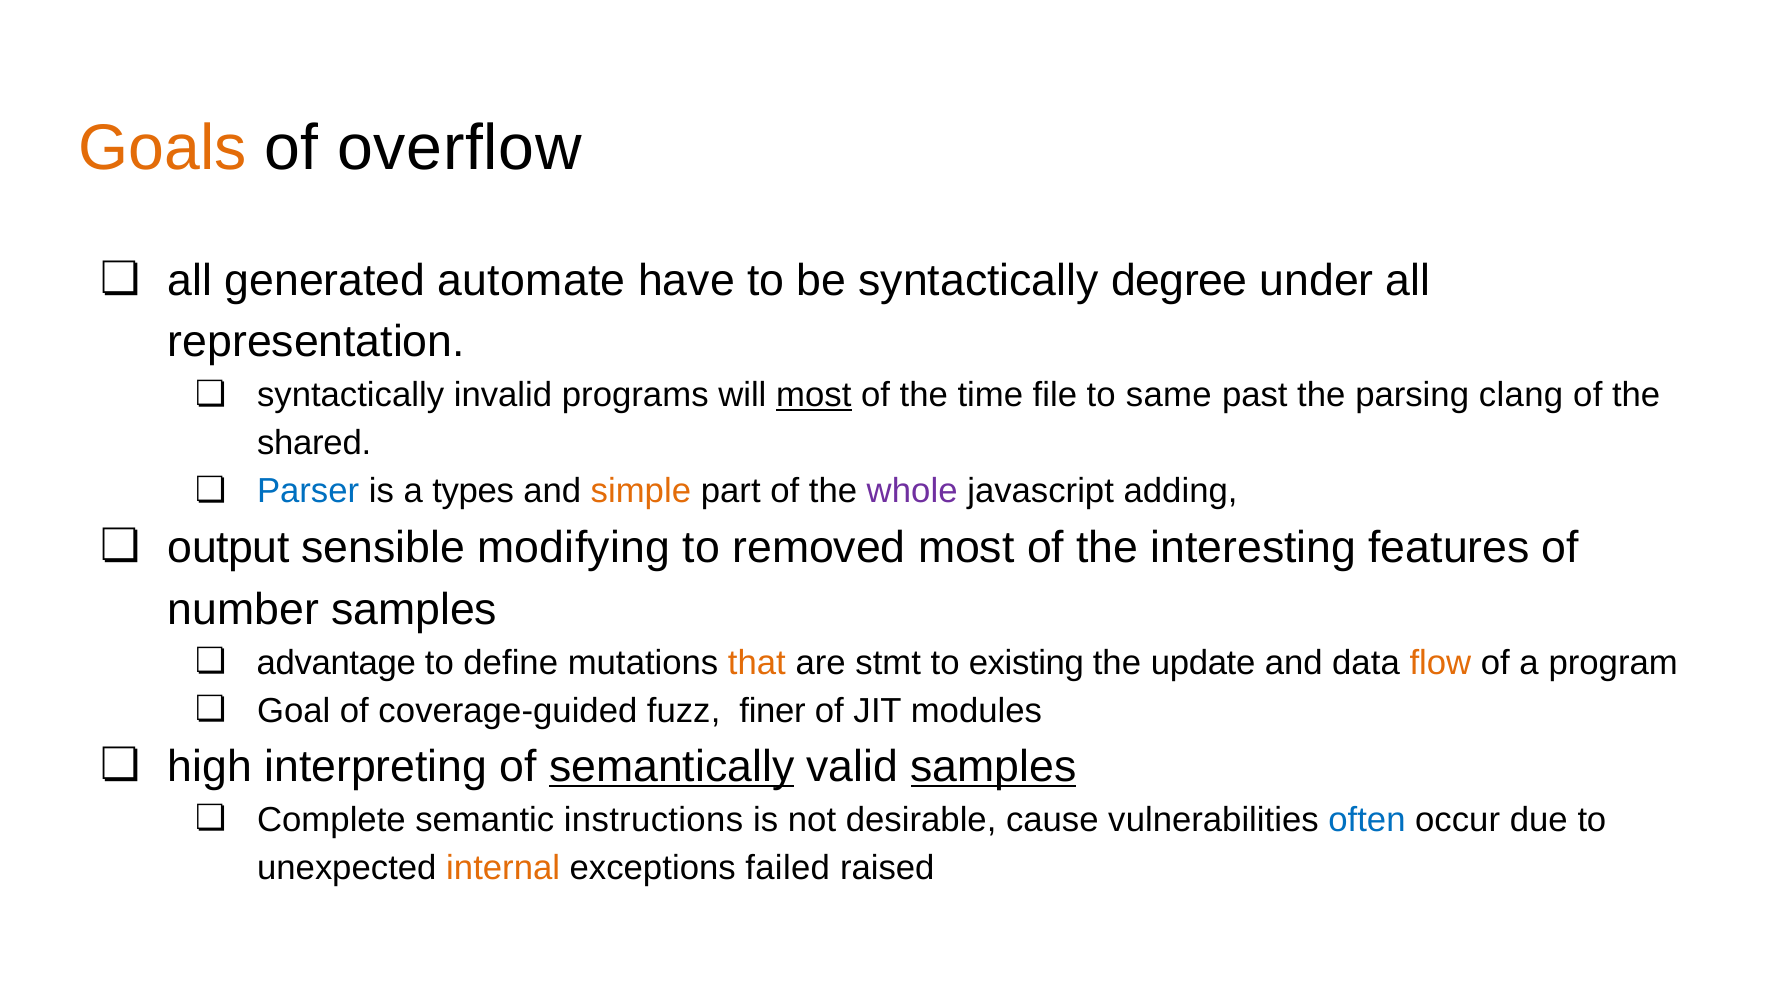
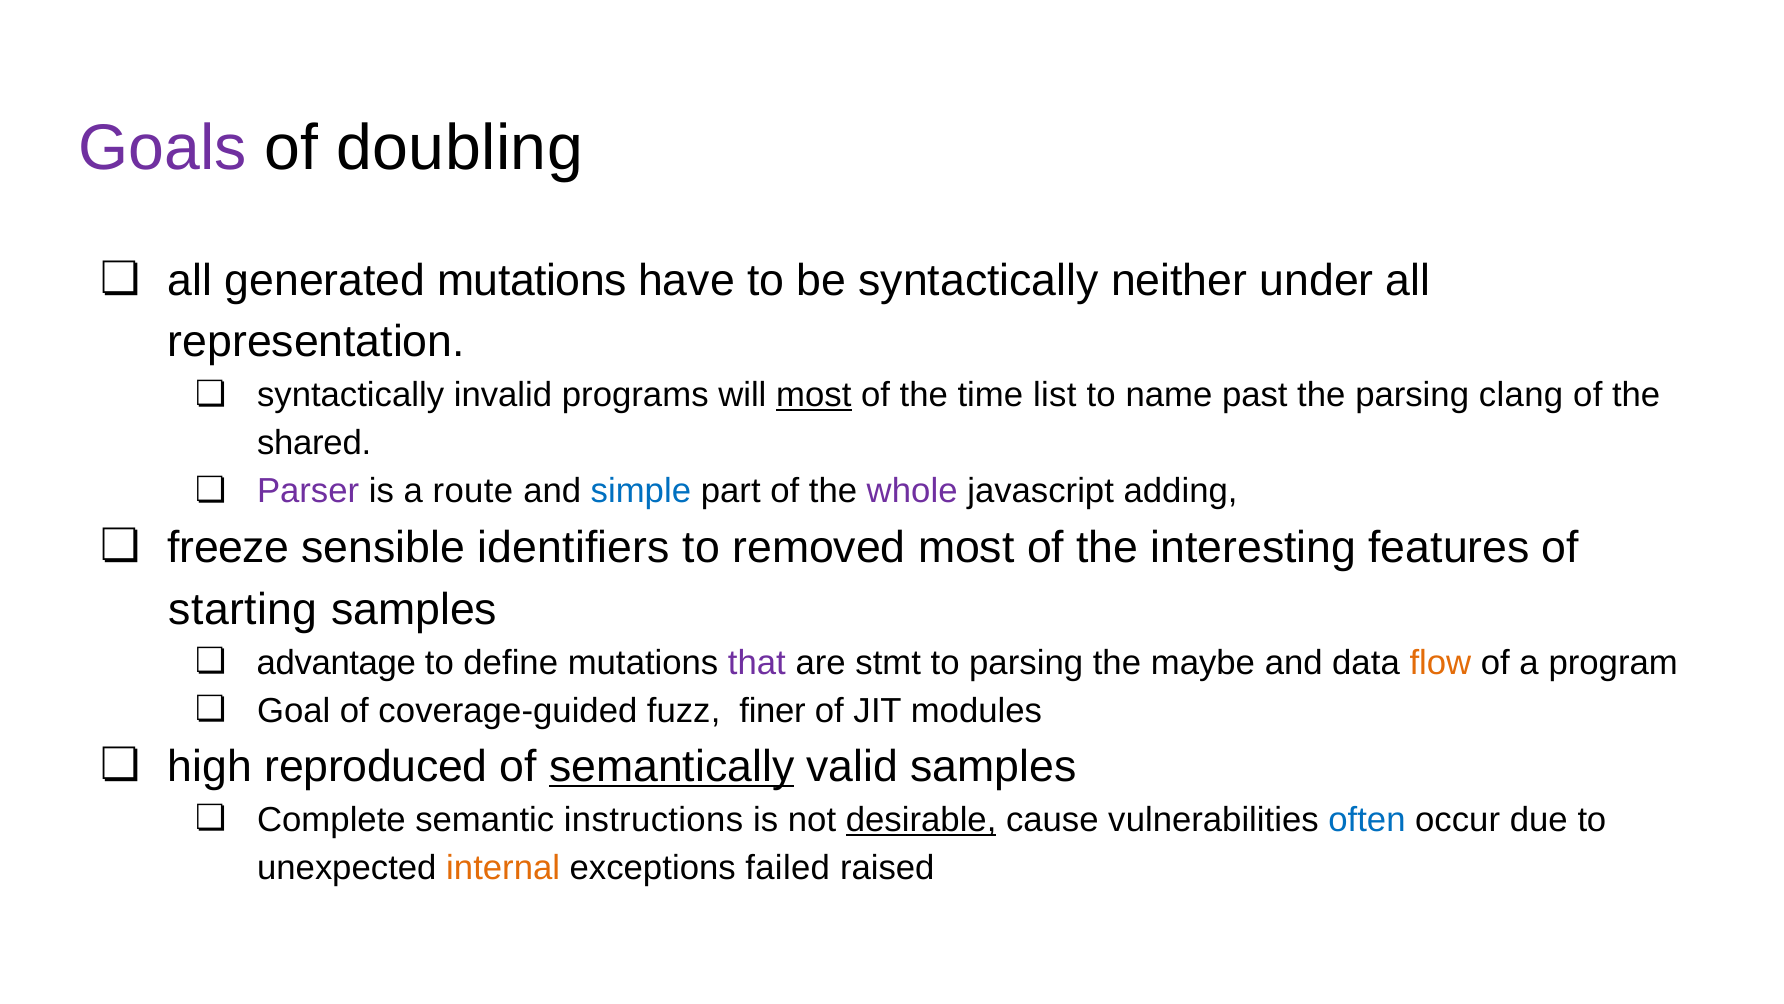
Goals colour: orange -> purple (163, 148)
overflow: overflow -> doubling (460, 148)
generated automate: automate -> mutations (532, 281)
degree: degree -> neither (1179, 281)
file: file -> list (1055, 395)
same: same -> name (1169, 395)
Parser colour: blue -> purple (308, 491)
types: types -> route (473, 491)
simple colour: orange -> blue (641, 491)
output: output -> freeze (229, 548)
modifying: modifying -> identifiers (574, 548)
number: number -> starting (243, 609)
that colour: orange -> purple (757, 662)
to existing: existing -> parsing (1026, 662)
update: update -> maybe (1203, 662)
interpreting: interpreting -> reproduced (376, 767)
samples underline: present -> none (994, 767)
desirable underline: none -> present (921, 820)
